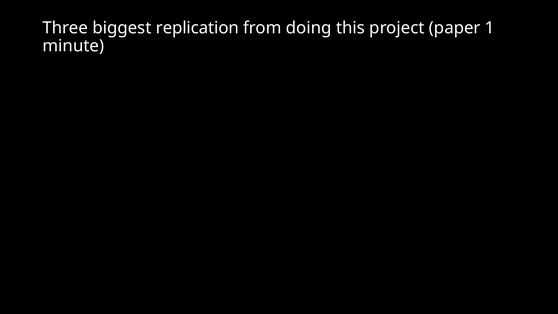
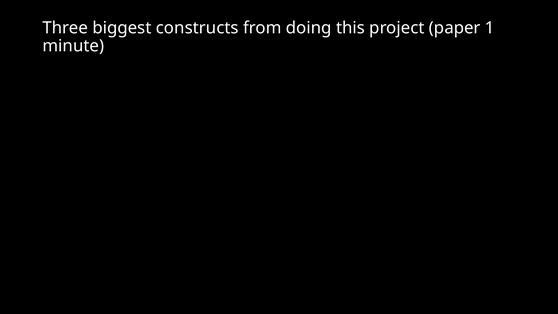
replication: replication -> constructs (197, 28)
